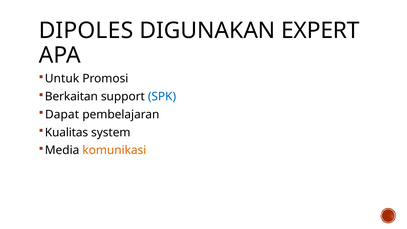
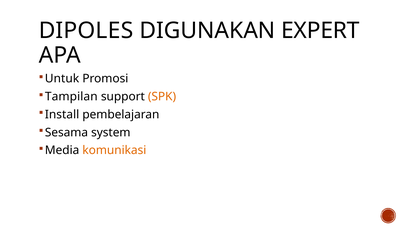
Berkaitan: Berkaitan -> Tampilan (71, 97)
SPK colour: blue -> orange (162, 97)
Dapat: Dapat -> Install (62, 115)
Kualitas: Kualitas -> Sesama (66, 132)
